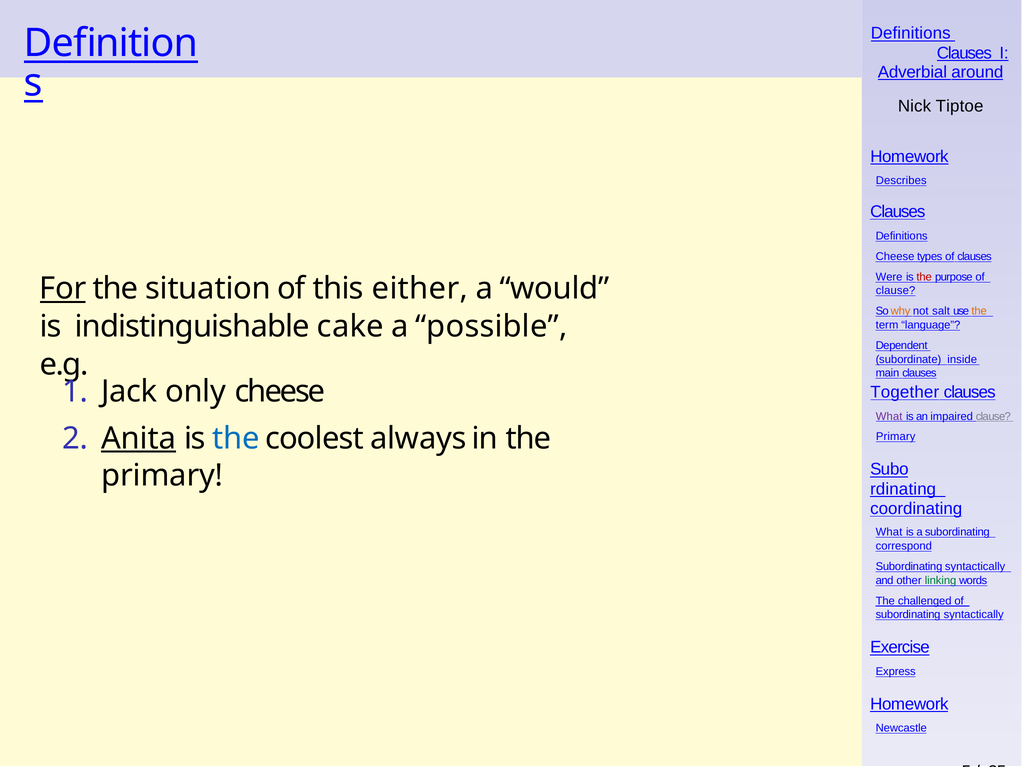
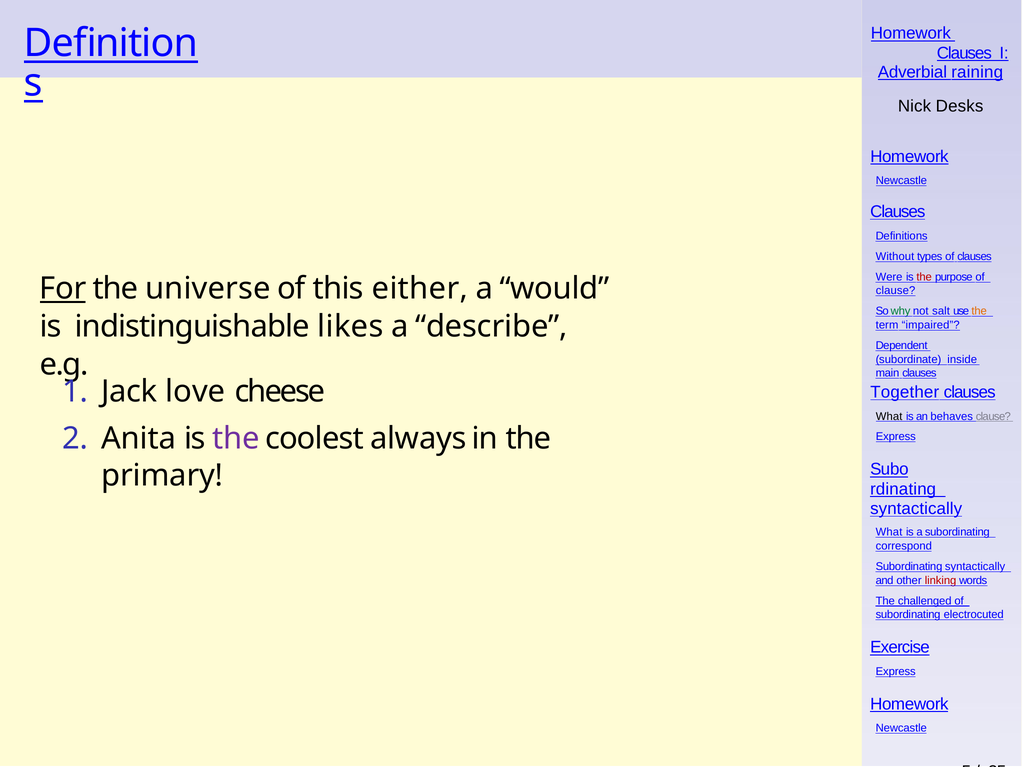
Definitions: Definitions -> Homework (911, 33)
around: around -> raining (977, 72)
Tiptoe: Tiptoe -> Desks (960, 106)
Describes: Describes -> Newcastle (901, 181)
Cheese: Cheese -> Without (895, 256)
situation: situation -> universe (208, 289)
why colour: orange -> green (901, 311)
cake: cake -> likes (350, 327)
possible: possible -> describe (491, 327)
language: language -> impaired (931, 325)
only: only -> love (195, 392)
What colour: purple -> black (889, 416)
impaired: impaired -> behaves (952, 416)
Anita underline: present -> none (139, 438)
the colour: blue -> purple (236, 438)
Primary: Primary -> Express (896, 437)
coordinating: coordinating -> syntactically (916, 509)
linking colour: green -> red (941, 581)
syntactically: syntactically -> electrocuted (974, 615)
